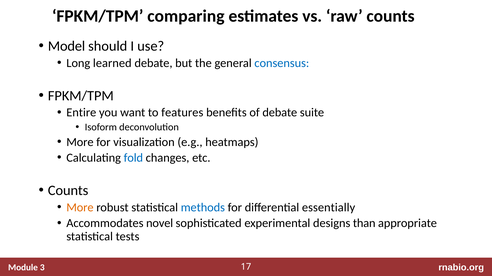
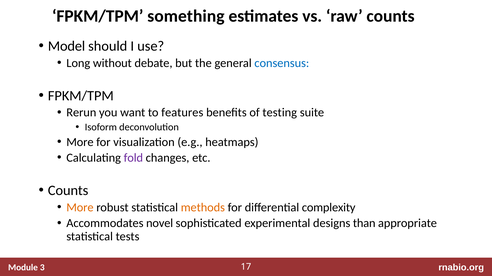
comparing: comparing -> something (186, 16)
learned: learned -> without (112, 63)
Entire: Entire -> Rerun (81, 113)
of debate: debate -> testing (280, 113)
fold colour: blue -> purple (133, 158)
methods colour: blue -> orange (203, 208)
essentially: essentially -> complexity (329, 208)
